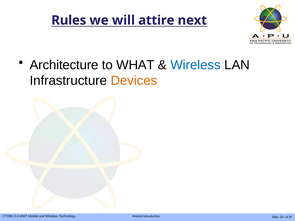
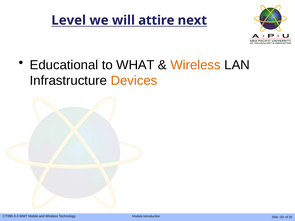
Rules: Rules -> Level (69, 20)
Architecture: Architecture -> Educational (64, 65)
Wireless colour: blue -> orange (196, 65)
